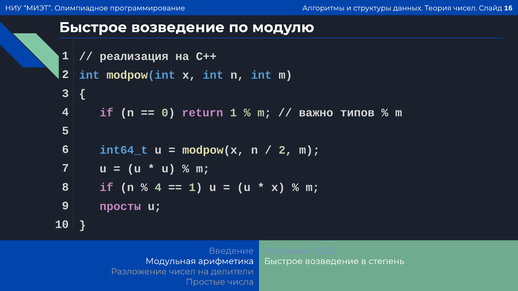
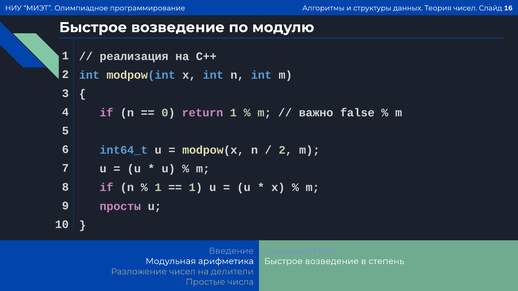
типов: типов -> false (357, 113)
4: 4 -> 1 (158, 188)
